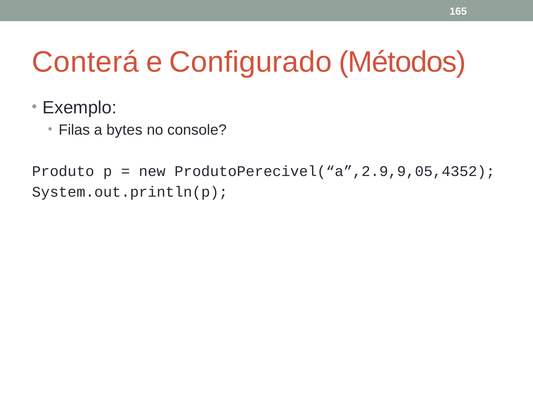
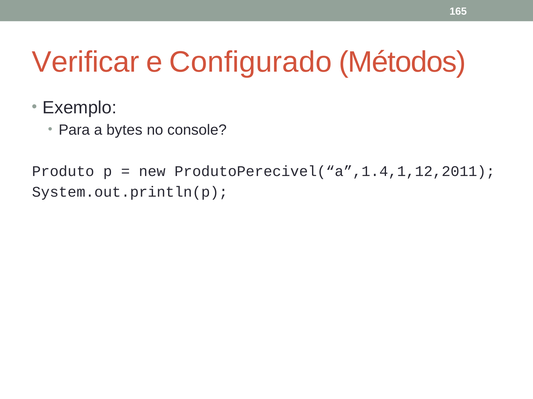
Conterá: Conterá -> Verificar (86, 62)
Filas: Filas -> Para (74, 130)
ProdutoPerecivel(“a”,2.9,9,05,4352: ProdutoPerecivel(“a”,2.9,9,05,4352 -> ProdutoPerecivel(“a”,1.4,1,12,2011 (335, 172)
